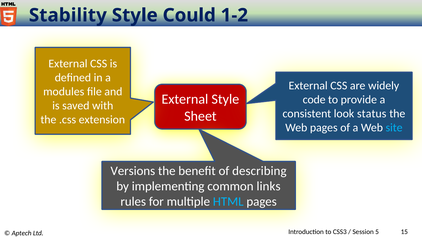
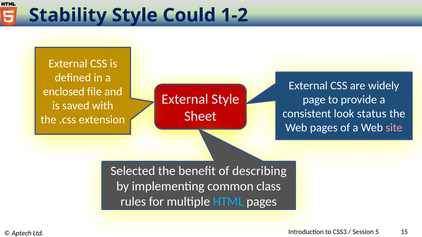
modules: modules -> enclosed (64, 92)
code: code -> page (314, 100)
site colour: light blue -> pink (394, 128)
Versions: Versions -> Selected (133, 171)
links: links -> class (269, 187)
